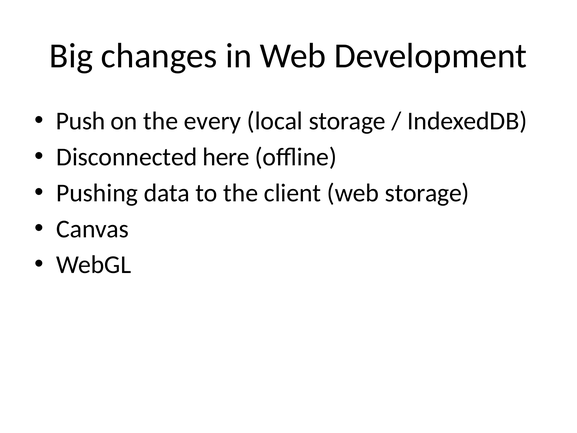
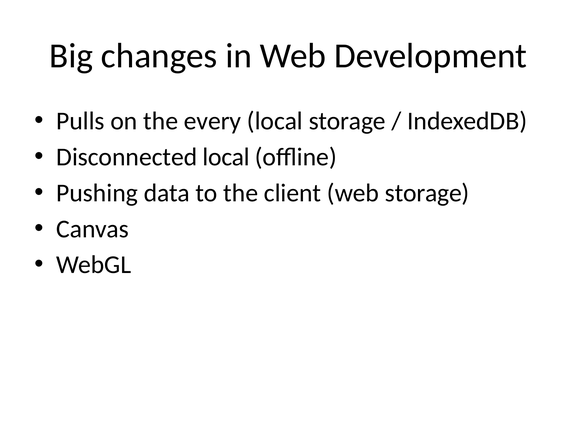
Push: Push -> Pulls (80, 121)
Disconnected here: here -> local (226, 157)
